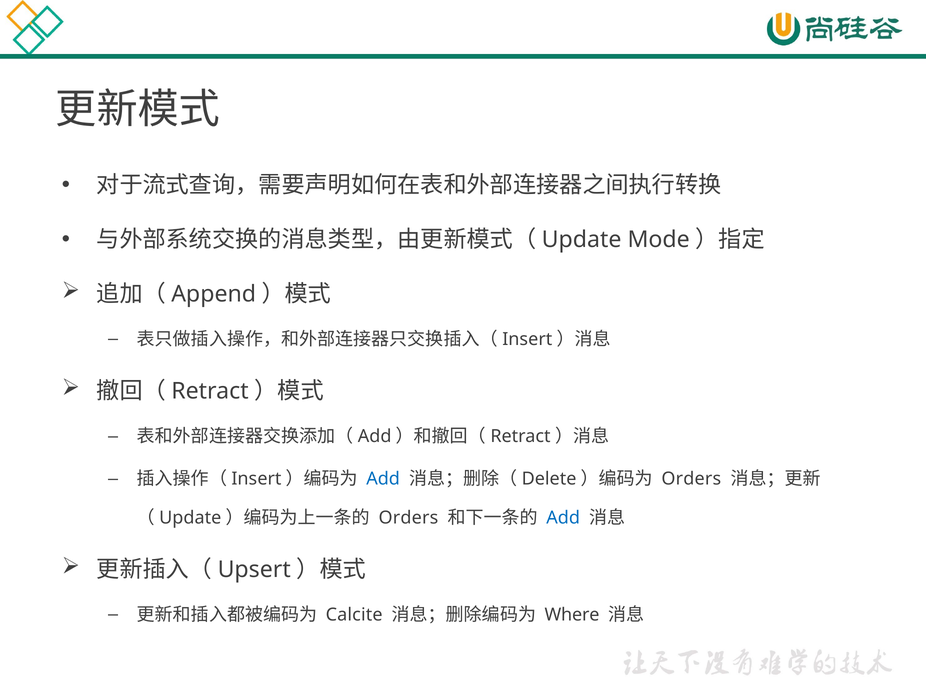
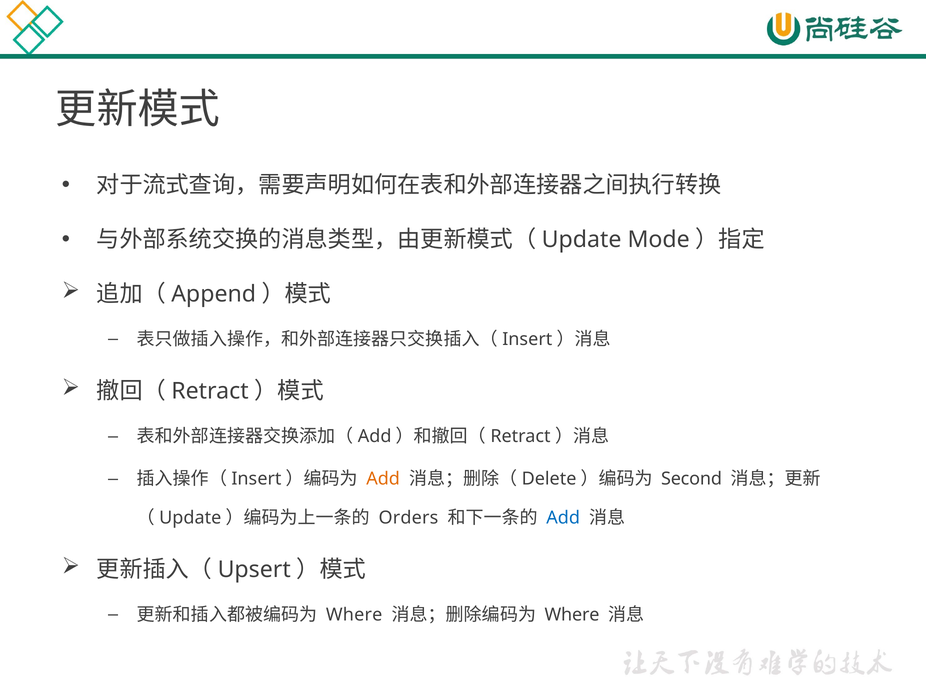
Add colour: blue -> orange (383, 479)
Orders: Orders -> Second (692, 479)
Calcite: Calcite -> Where (354, 615)
